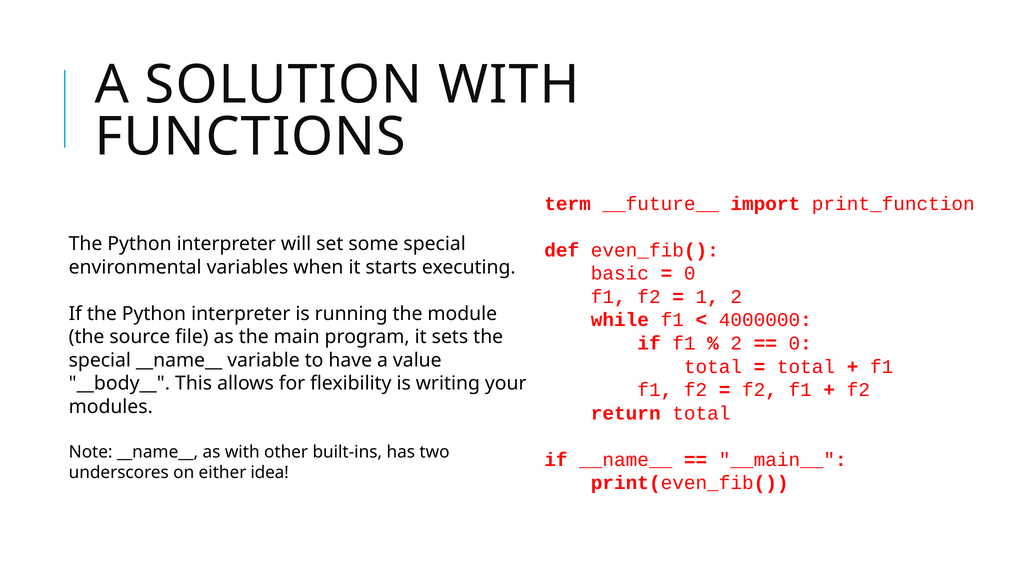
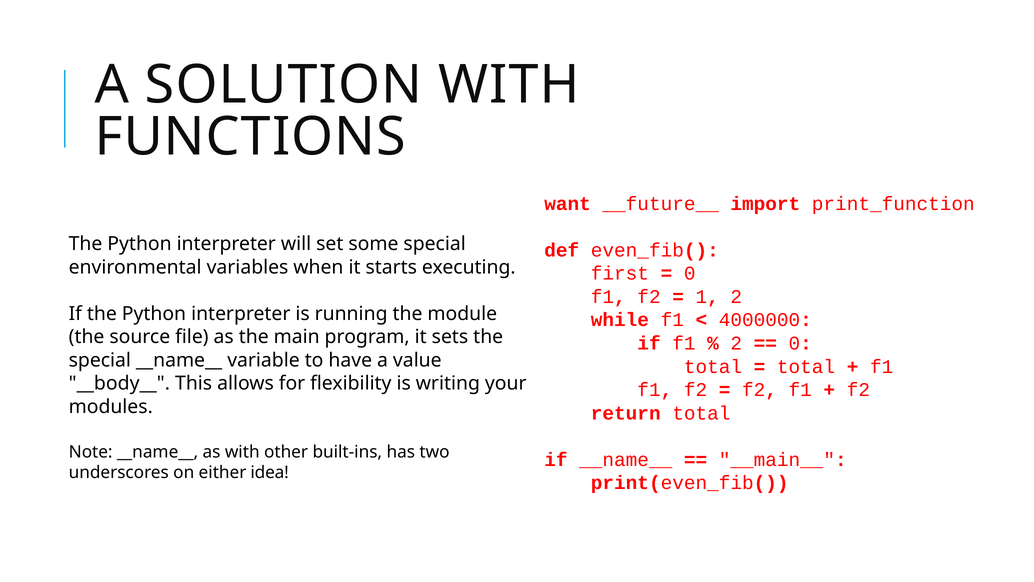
term: term -> want (568, 204)
basic: basic -> first (620, 273)
